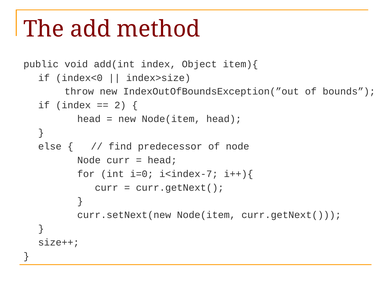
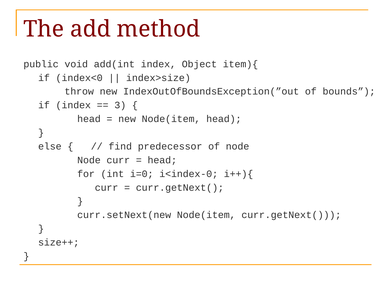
2: 2 -> 3 (120, 105)
i<index-7: i<index-7 -> i<index-0 (189, 173)
